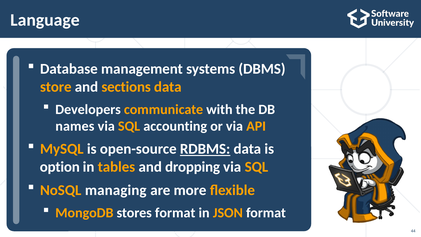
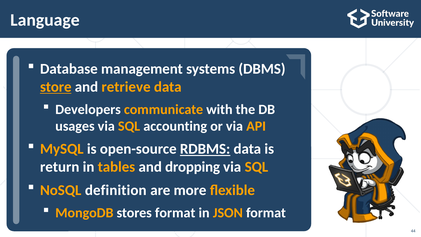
store underline: none -> present (56, 87)
sections: sections -> retrieve (126, 87)
names: names -> usages (75, 126)
option: option -> return (60, 167)
managing: managing -> definition (116, 190)
